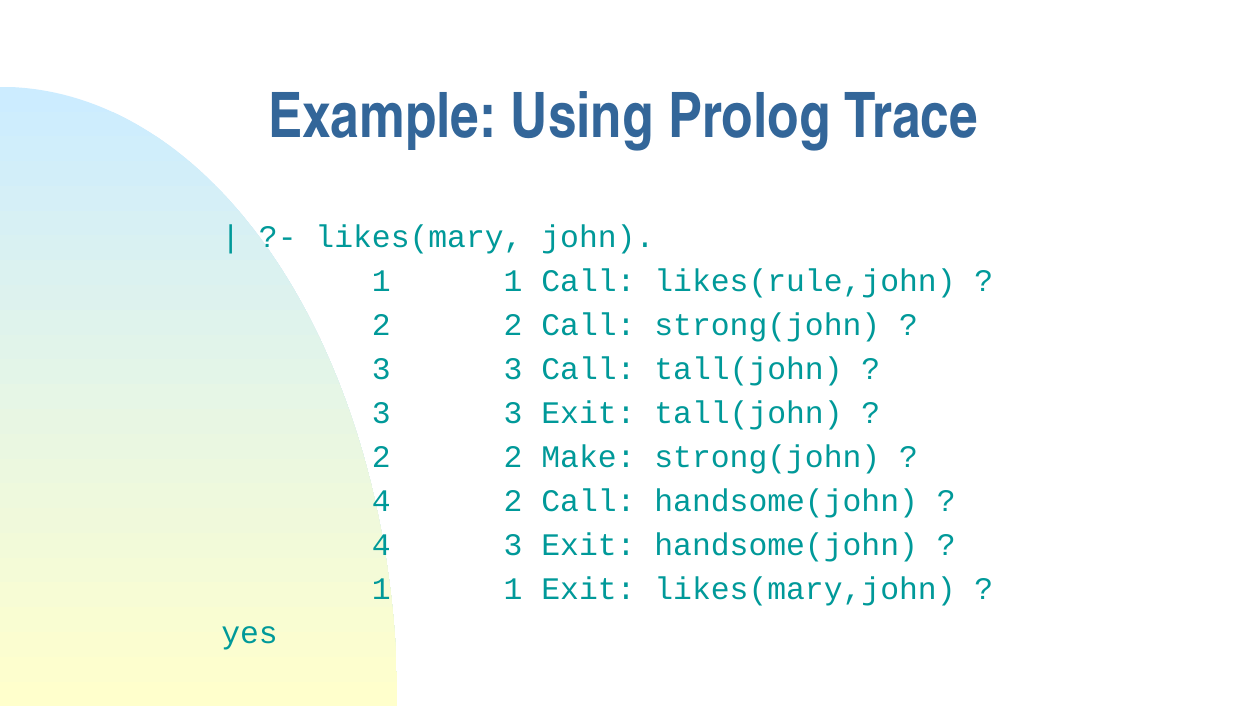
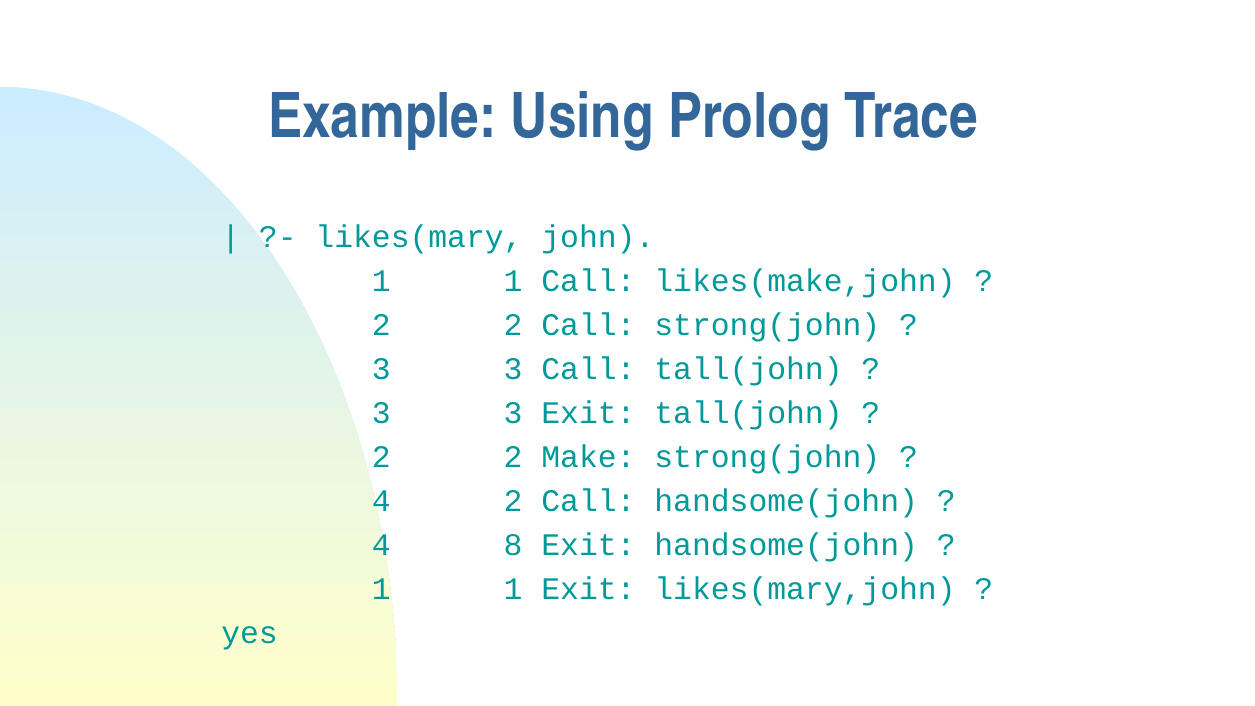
likes(rule,john: likes(rule,john -> likes(make,john (805, 281)
4 3: 3 -> 8 (513, 545)
